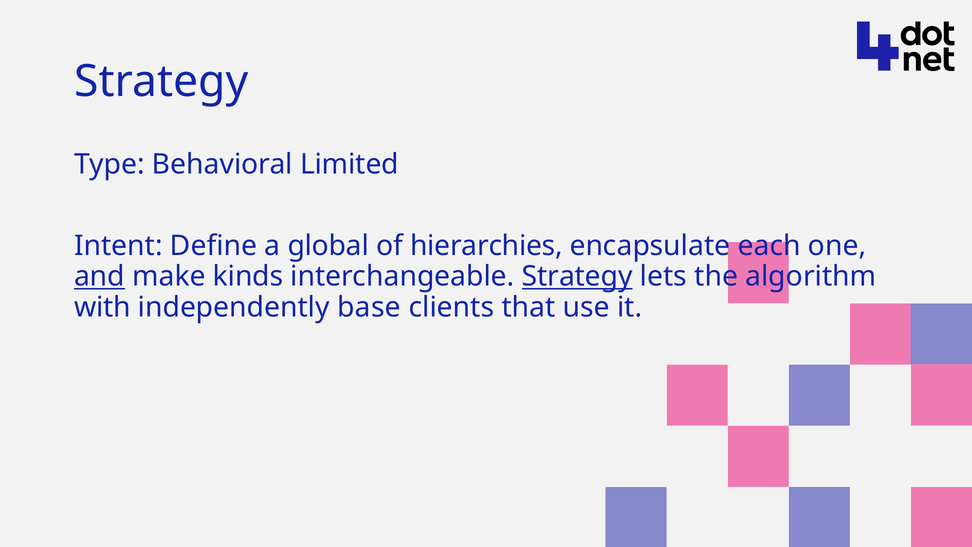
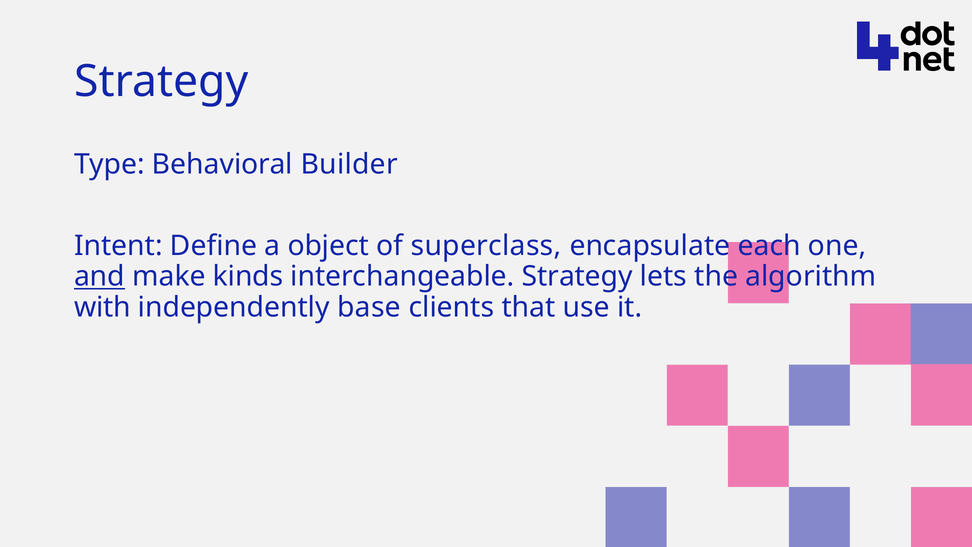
Limited: Limited -> Builder (349, 164)
global: global -> object (328, 246)
hierarchies: hierarchies -> superclass (486, 246)
Strategy underline: present -> none (577, 276)
